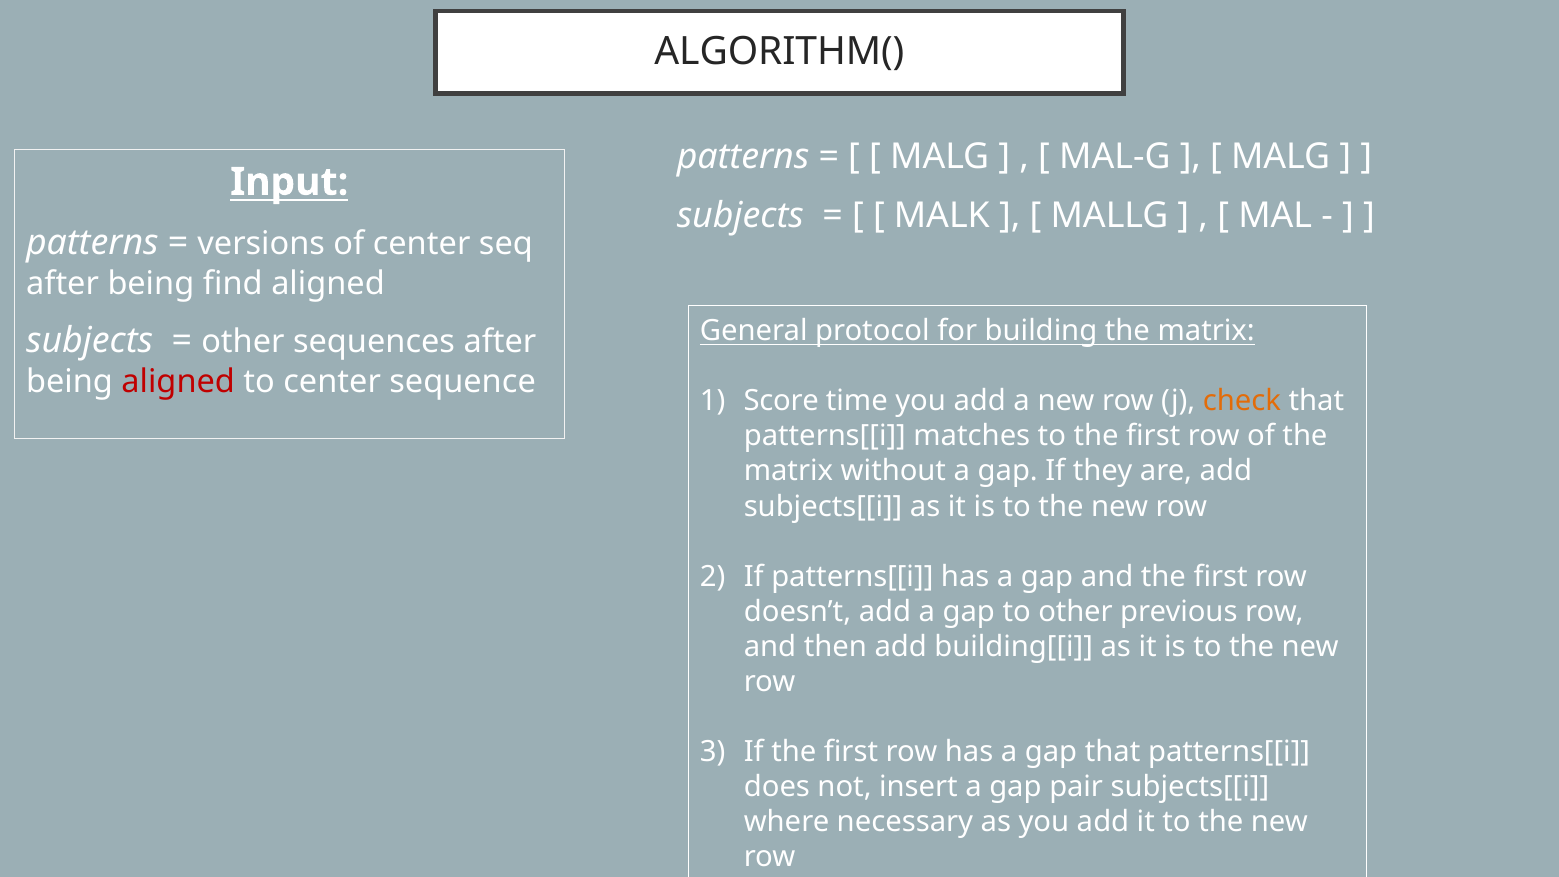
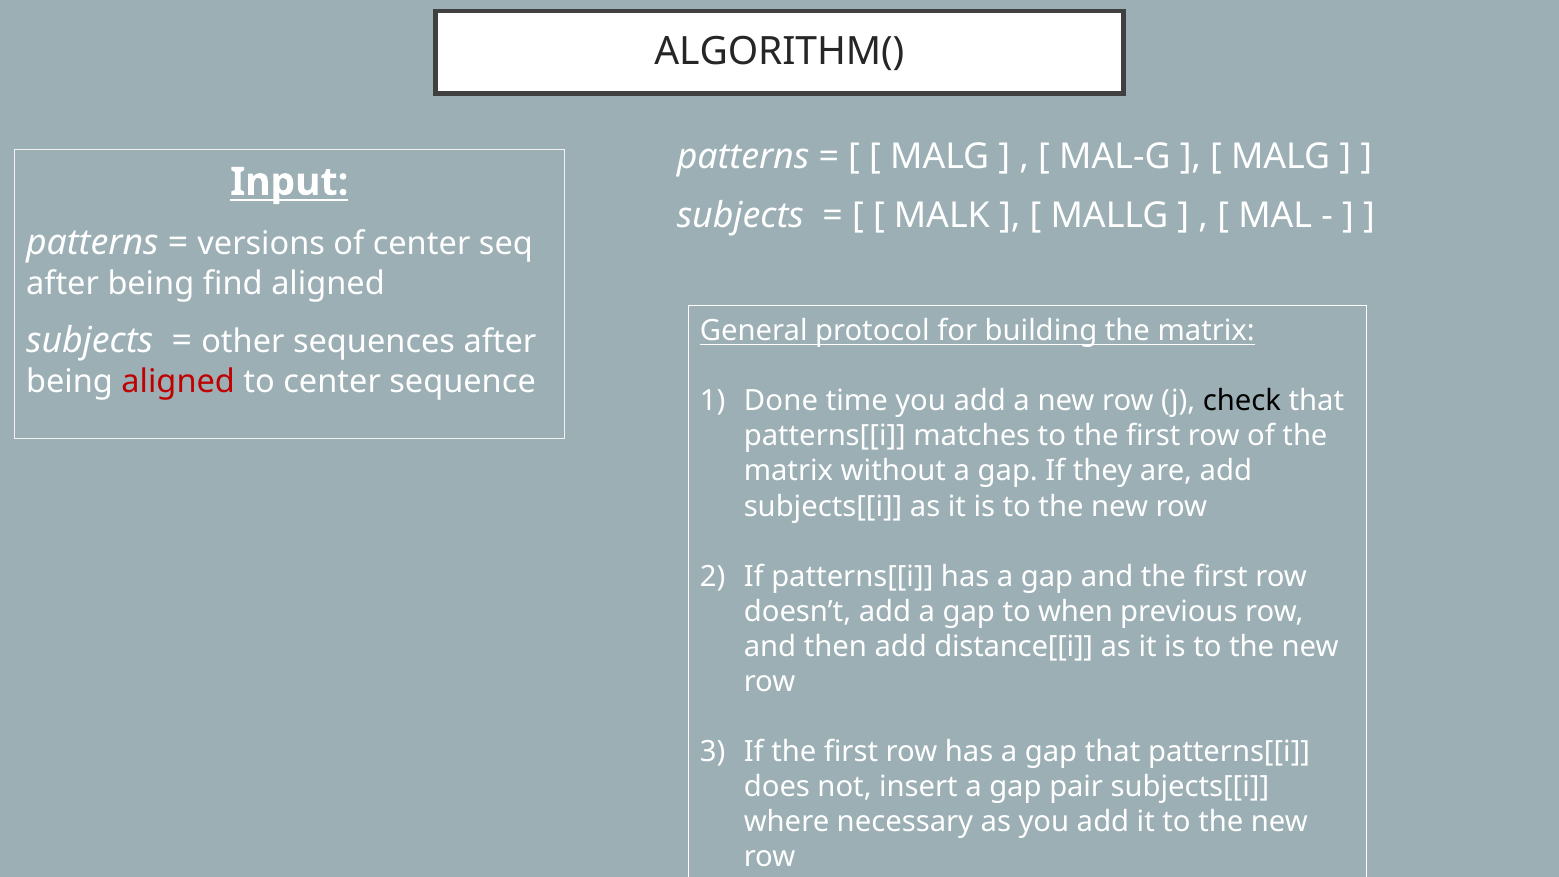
Score: Score -> Done (781, 401)
check colour: orange -> black (1242, 401)
to other: other -> when (1076, 612)
building[[i: building[[i -> distance[[i (1014, 647)
